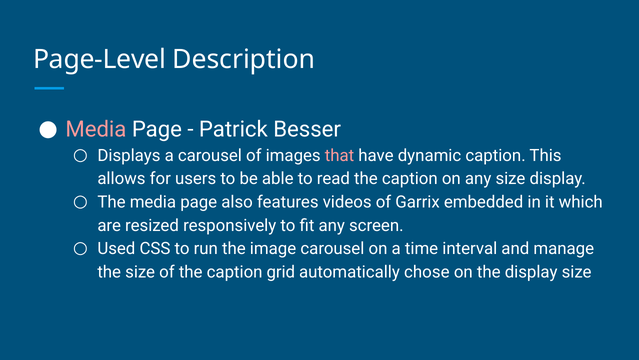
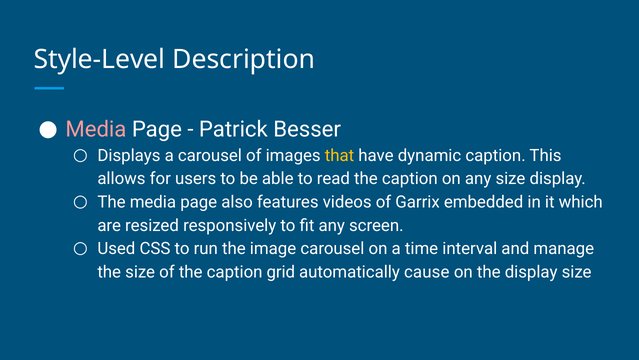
Page-Level: Page-Level -> Style-Level (99, 59)
that colour: pink -> yellow (340, 155)
chose: chose -> cause (427, 272)
